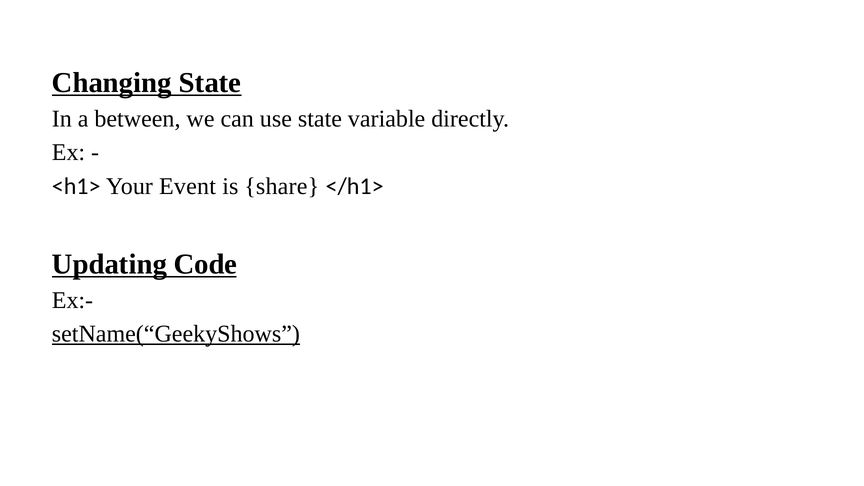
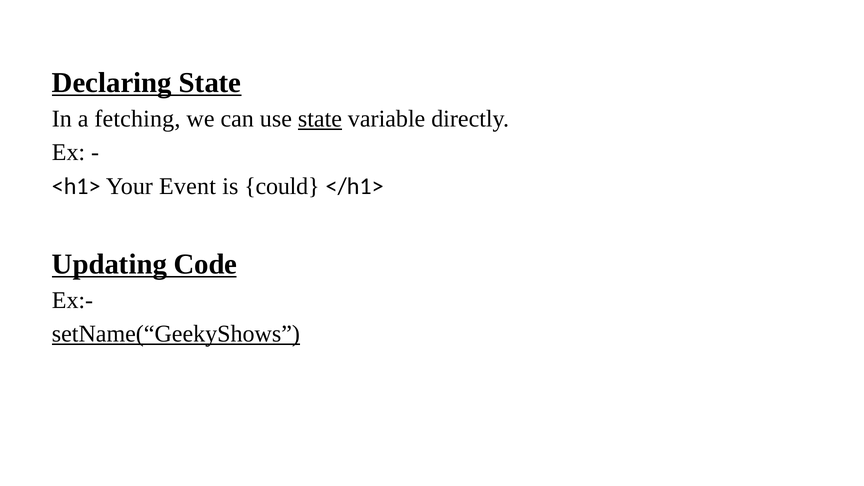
Changing: Changing -> Declaring (112, 83)
between: between -> fetching (137, 119)
state underline: none -> present (320, 119)
share: share -> could (282, 186)
